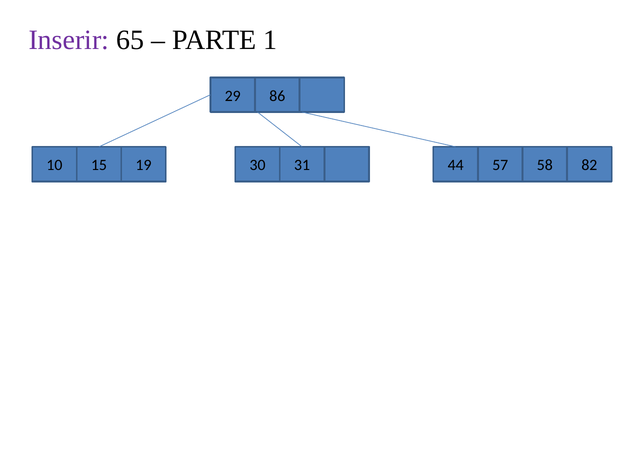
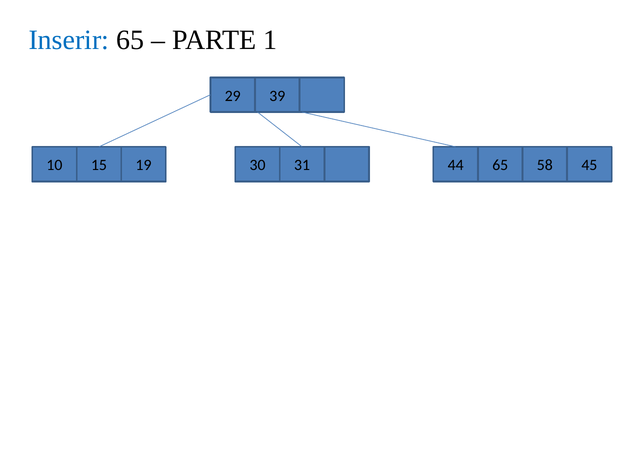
Inserir colour: purple -> blue (69, 40)
86: 86 -> 39 (277, 96)
44 57: 57 -> 65 (500, 165)
82: 82 -> 45 (589, 165)
